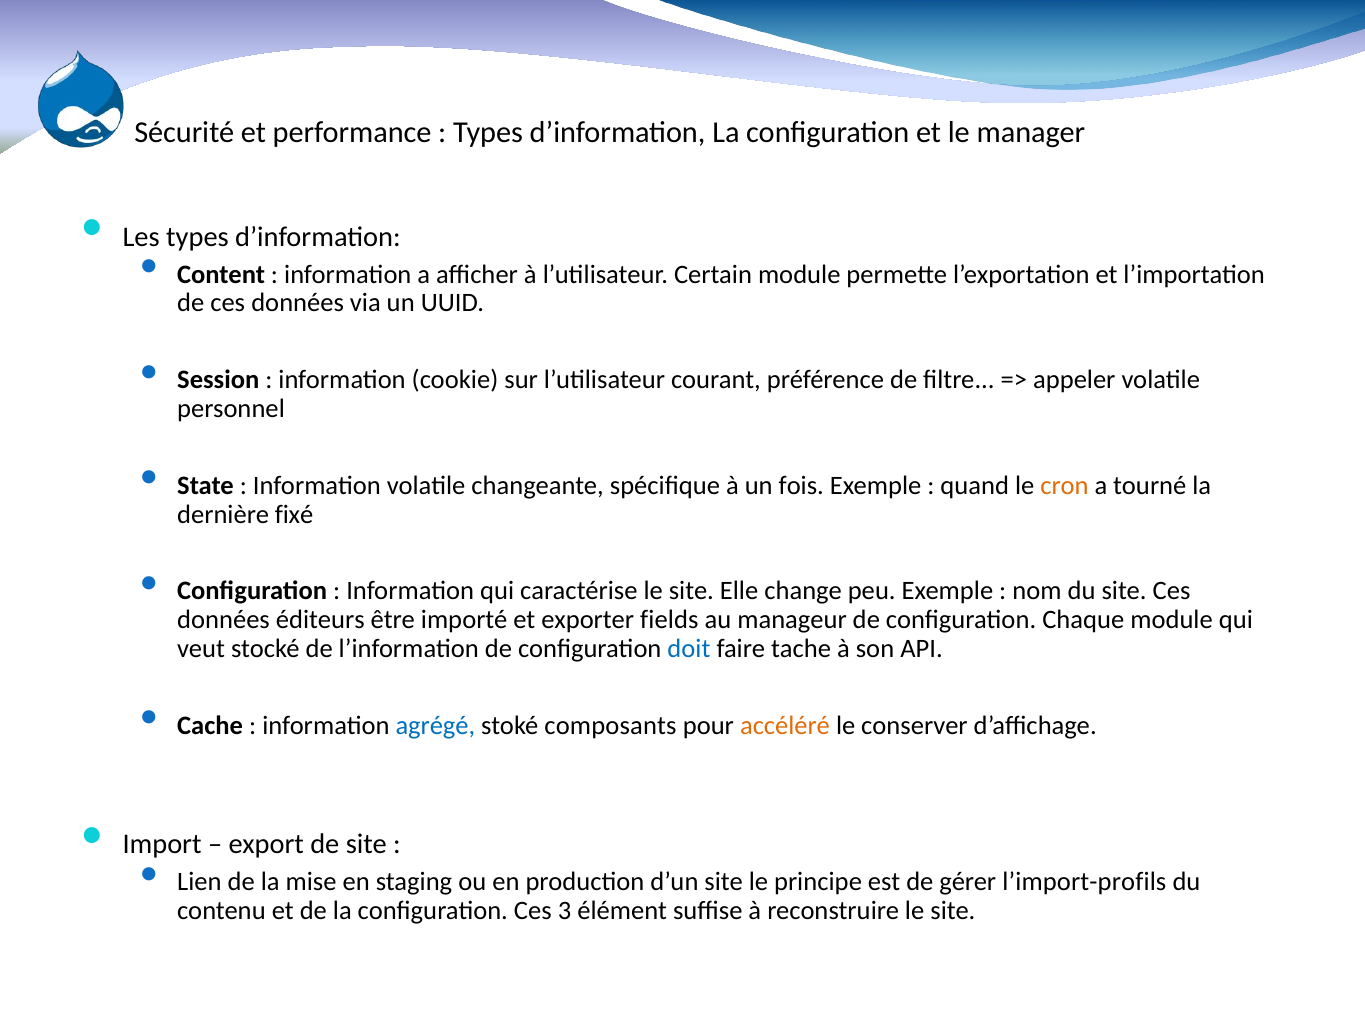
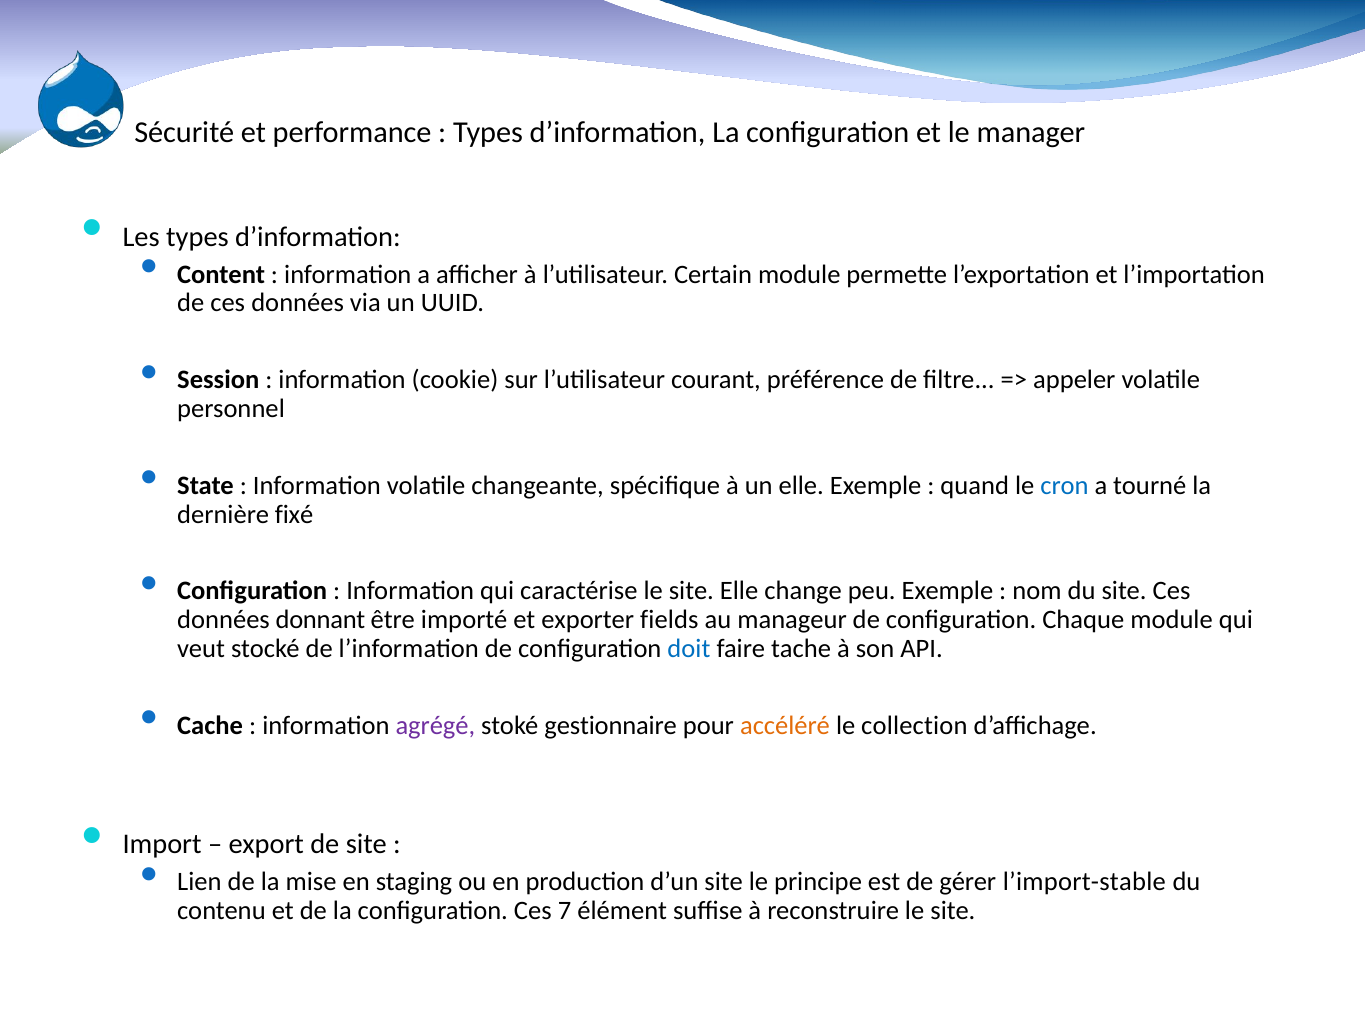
un fois: fois -> elle (801, 485)
cron colour: orange -> blue (1065, 485)
éditeurs: éditeurs -> donnant (320, 620)
agrégé colour: blue -> purple (435, 725)
composants: composants -> gestionnaire (611, 725)
conserver: conserver -> collection (914, 725)
l’import-profils: l’import-profils -> l’import-stable (1084, 882)
3: 3 -> 7 (565, 911)
